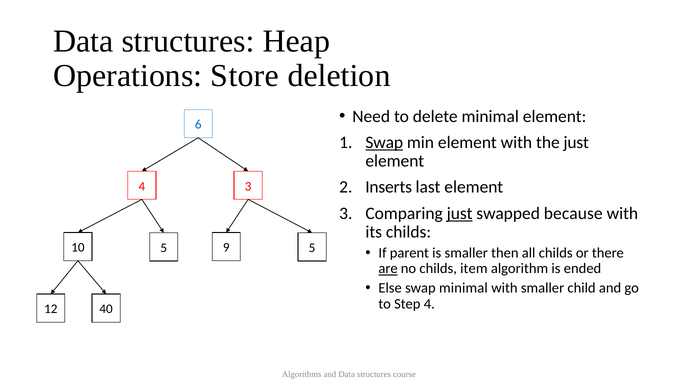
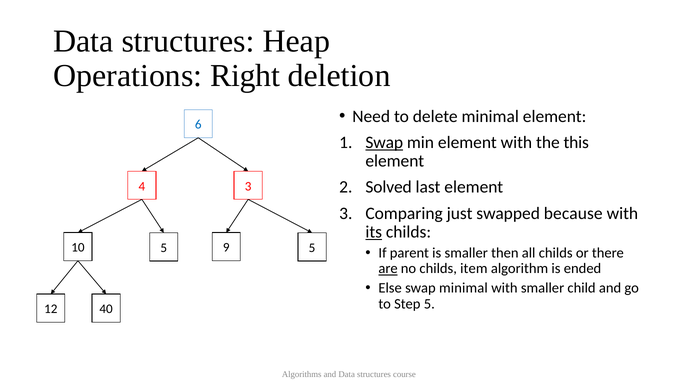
Store: Store -> Right (245, 76)
the just: just -> this (576, 143)
Inserts: Inserts -> Solved (389, 188)
just underline: present -> none (460, 214)
its underline: none -> present (374, 232)
Step 4: 4 -> 5 (429, 304)
